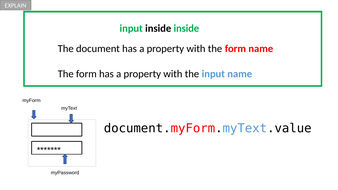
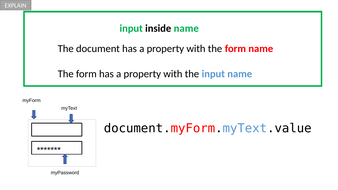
inside inside: inside -> name (186, 28)
